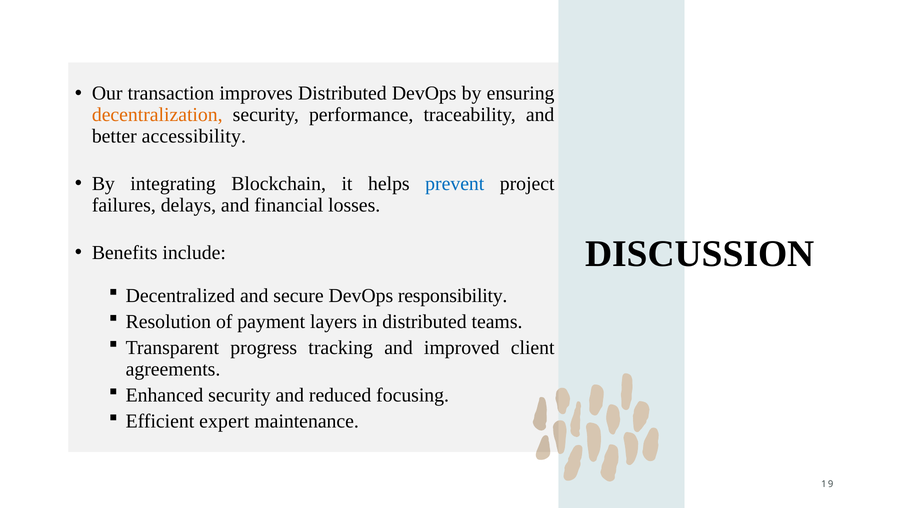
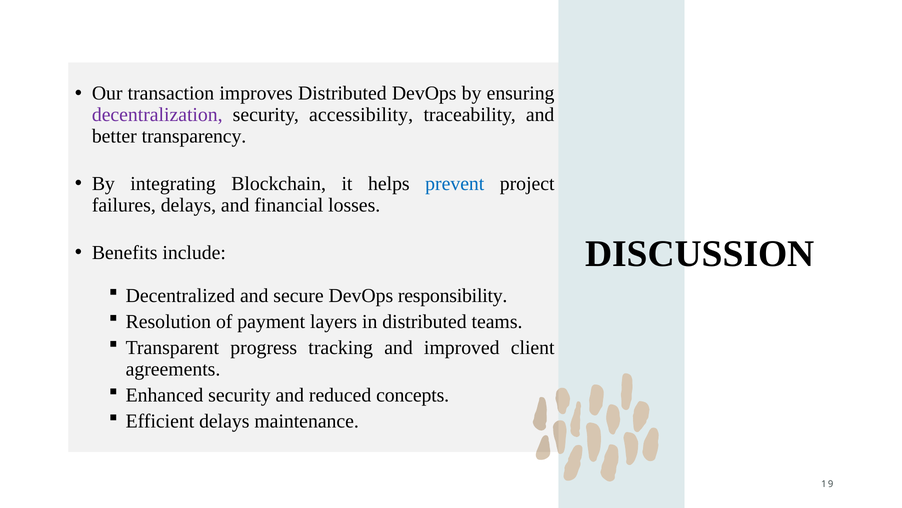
decentralization colour: orange -> purple (157, 115)
performance: performance -> accessibility (361, 115)
accessibility: accessibility -> transparency (194, 136)
focusing: focusing -> concepts (413, 395)
Efficient expert: expert -> delays (224, 421)
